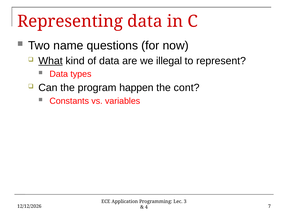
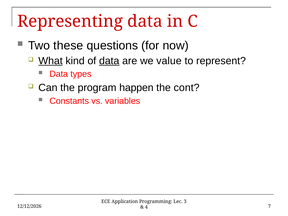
name: name -> these (68, 45)
data underline: none -> present (109, 61)
illegal: illegal -> value (169, 61)
